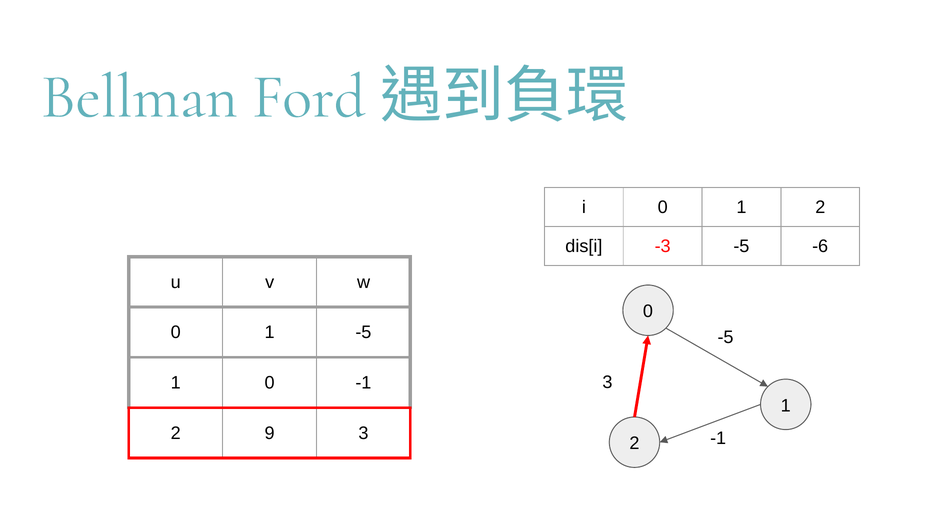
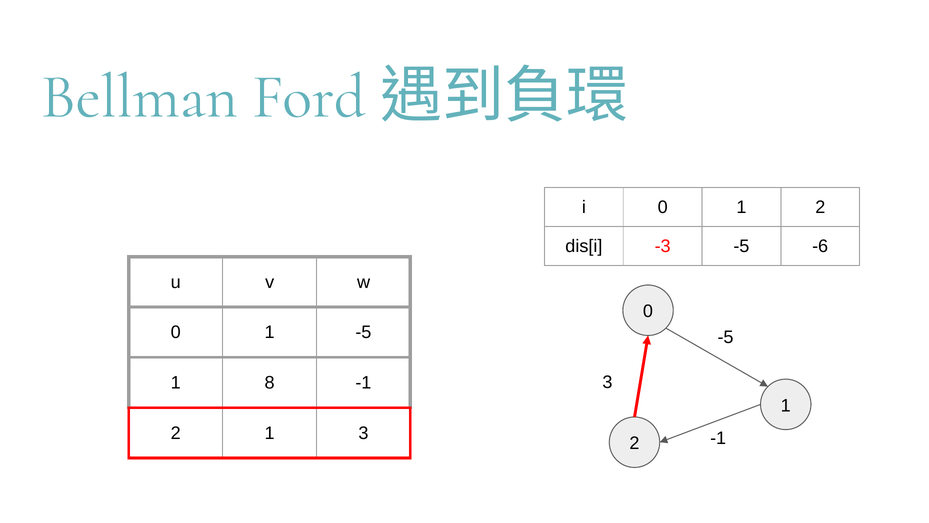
1 0: 0 -> 8 (270, 382)
9: 9 -> 1 (270, 433)
